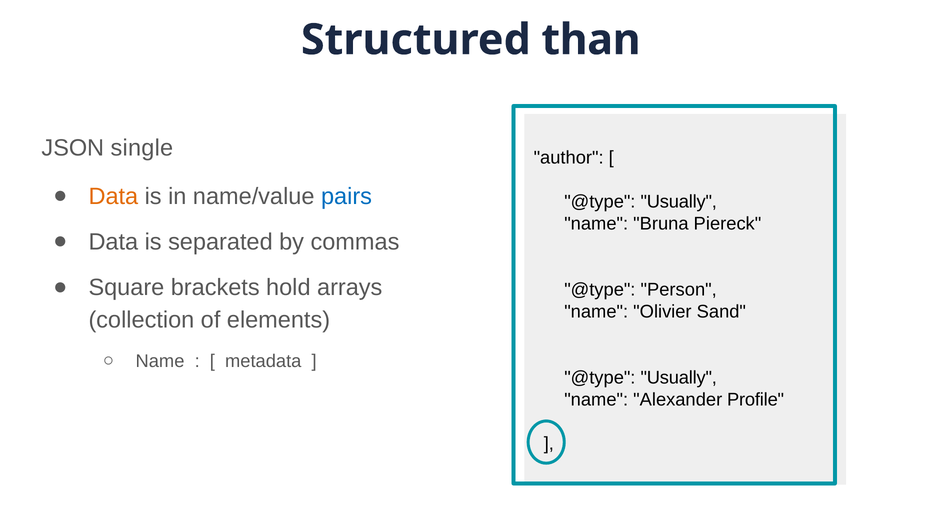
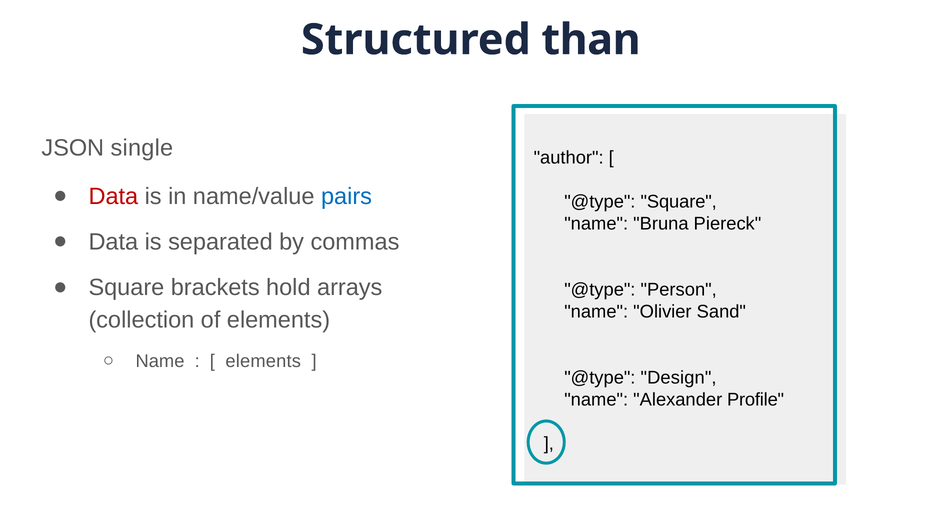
Data colour: orange -> red (113, 196)
Usually: Usually -> Square (679, 201)
metadata: metadata -> elements (263, 361)
Usually: Usually -> Design (679, 377)
